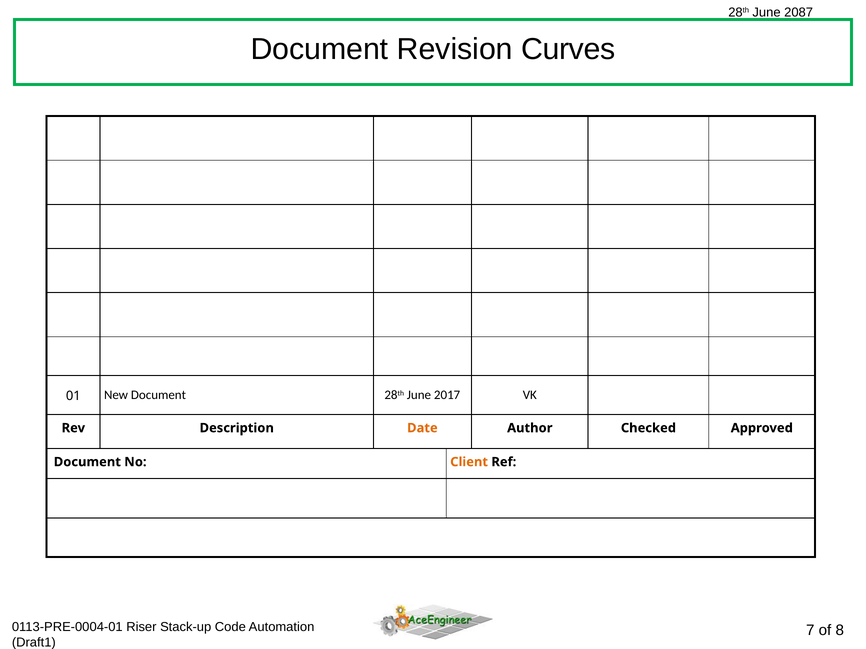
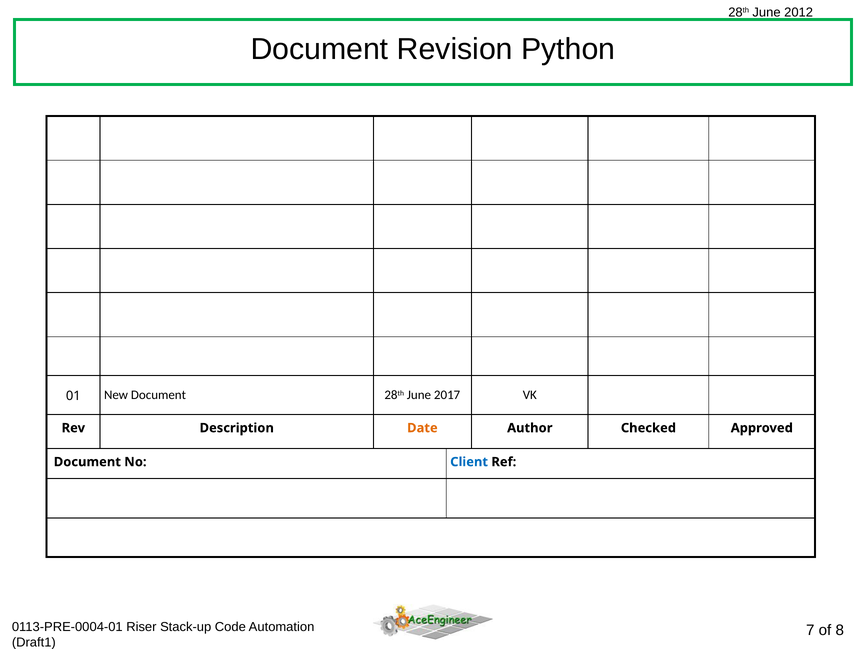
2087: 2087 -> 2012 (799, 13)
Curves: Curves -> Python (568, 49)
Client colour: orange -> blue (469, 462)
